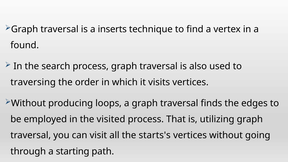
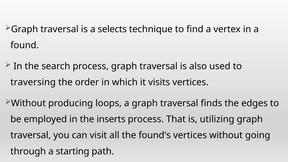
inserts: inserts -> selects (112, 29)
visited: visited -> inserts (111, 119)
starts's: starts's -> found's (155, 135)
